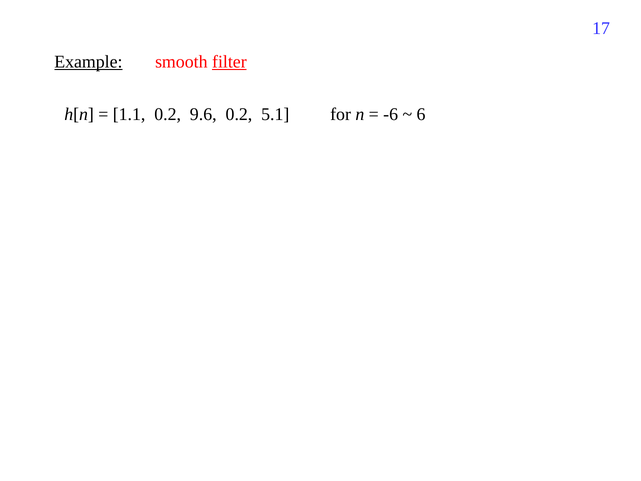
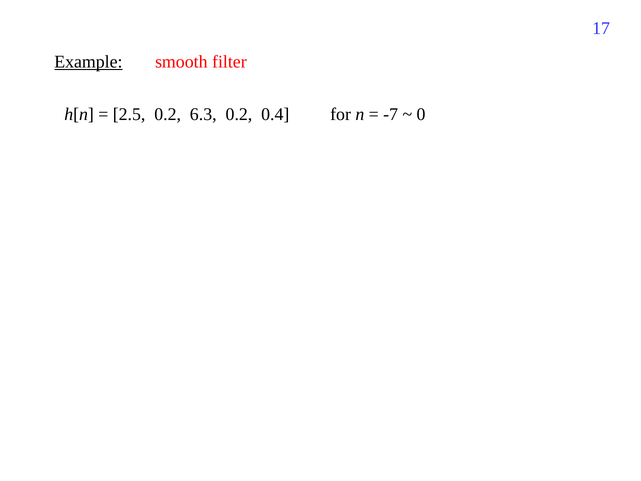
filter underline: present -> none (229, 62)
1.1: 1.1 -> 2.5 (129, 114)
9.6: 9.6 -> 6.3 (203, 114)
5.1: 5.1 -> 0.4 (275, 114)
-6: -6 -> -7 (391, 114)
6: 6 -> 0 (421, 114)
